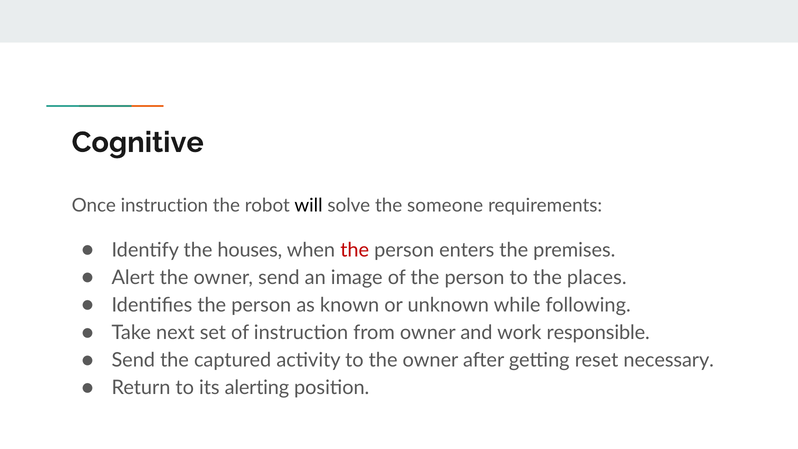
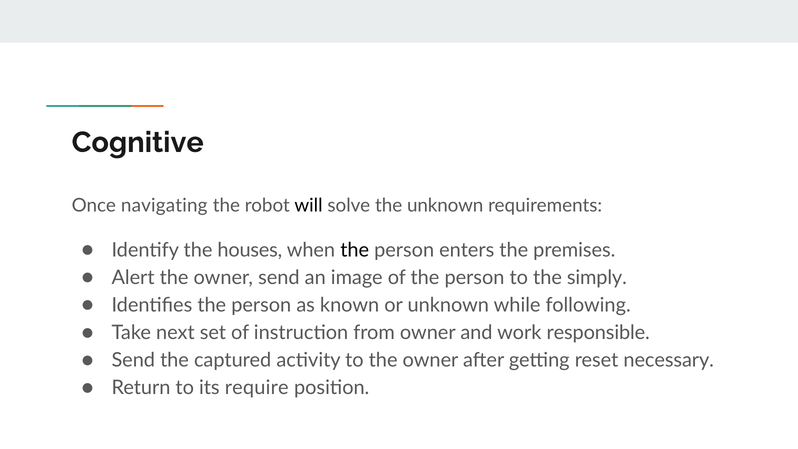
Once instruction: instruction -> navigating (164, 205)
the someone: someone -> unknown (445, 205)
the colour: red -> black (355, 250)
places: places -> simply (597, 278)
alerting: alerting -> require (257, 388)
